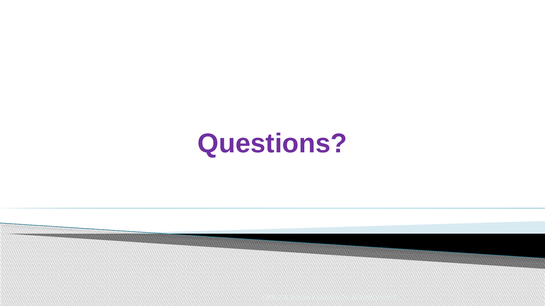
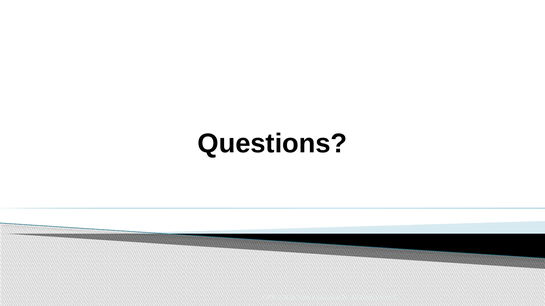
Questions colour: purple -> black (272, 144)
